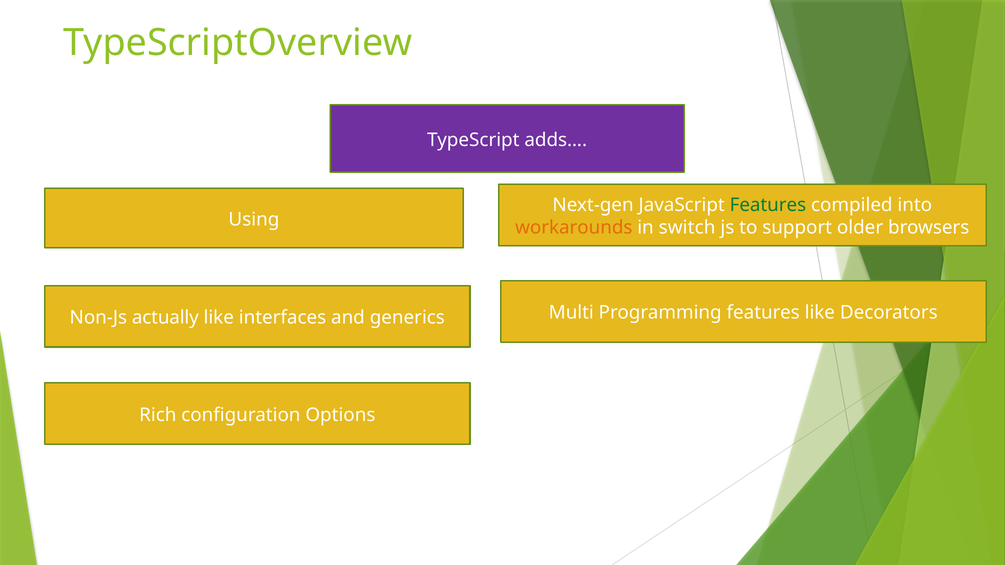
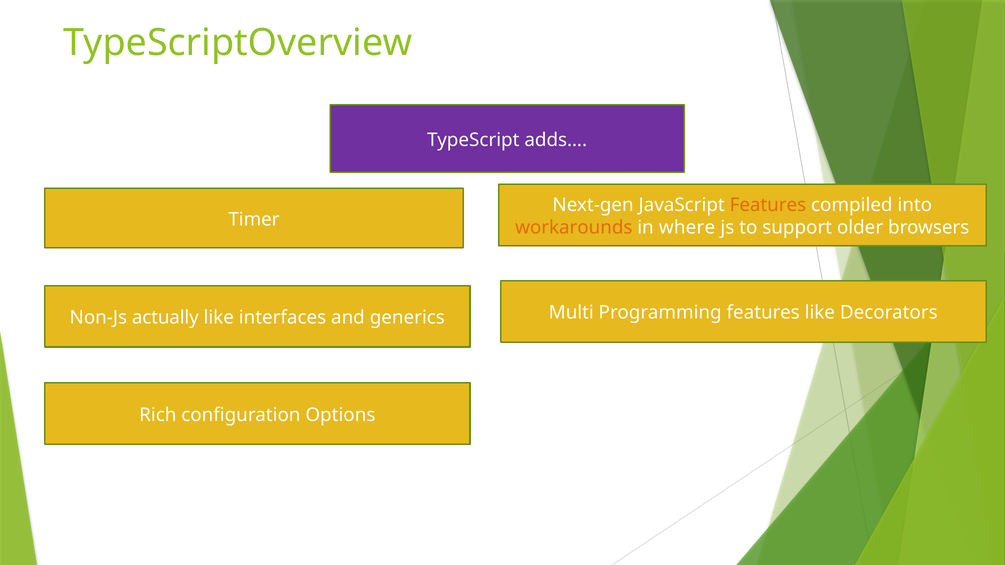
Features colour: green -> orange (768, 205)
Using: Using -> Timer (254, 220)
switch: switch -> where (687, 228)
